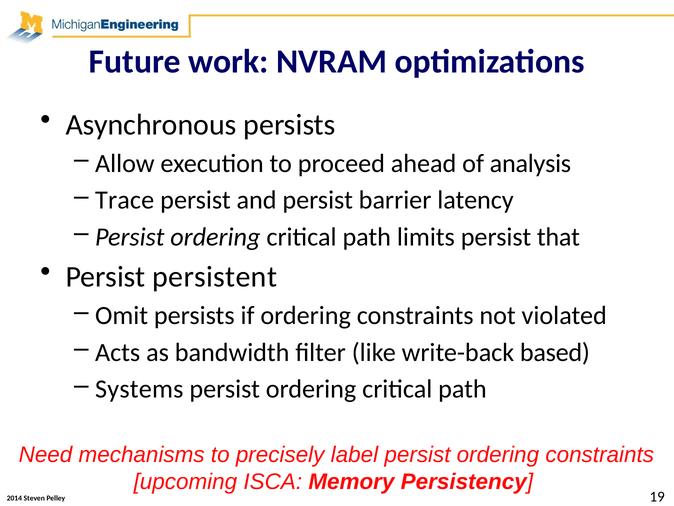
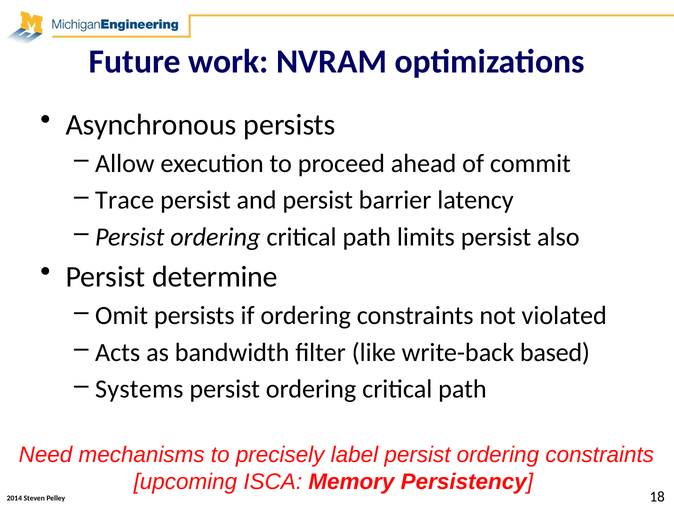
analysis: analysis -> commit (530, 163)
that: that -> also (558, 237)
persistent: persistent -> determine (215, 277)
19: 19 -> 18 (657, 496)
